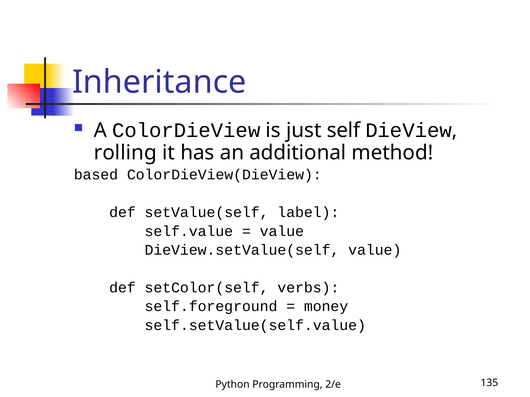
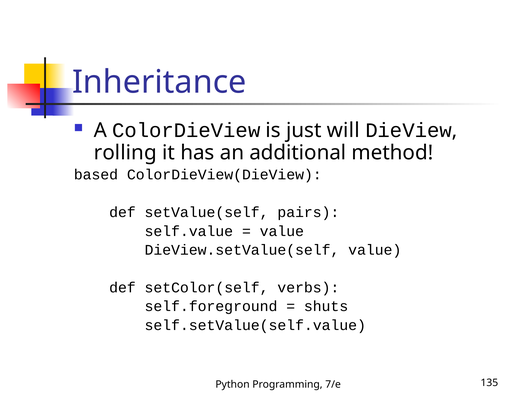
self: self -> will (343, 131)
label: label -> pairs (308, 213)
money: money -> shuts (326, 307)
2/e: 2/e -> 7/e (333, 385)
